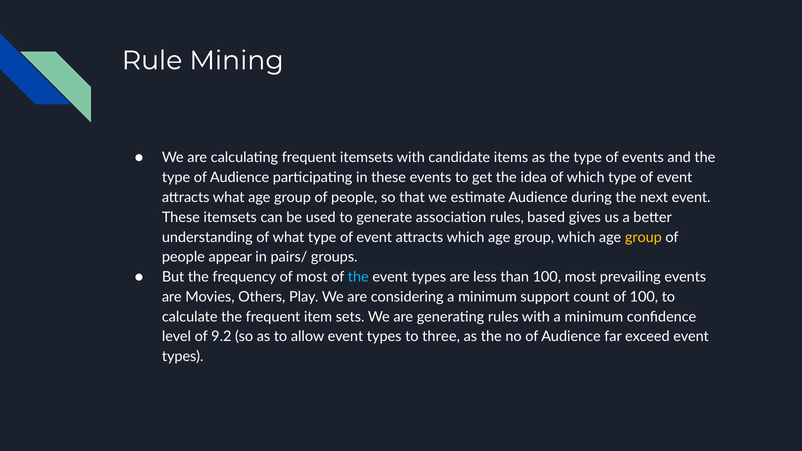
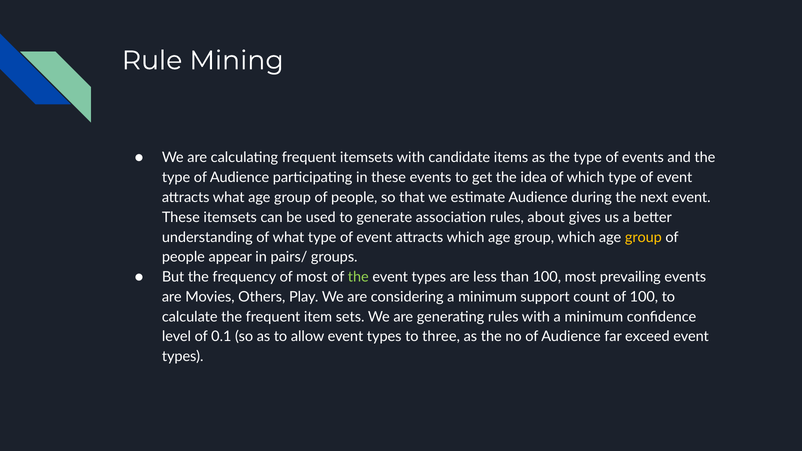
based: based -> about (546, 217)
the colour: light blue -> light green (358, 277)
9.2: 9.2 -> 0.1 (221, 337)
